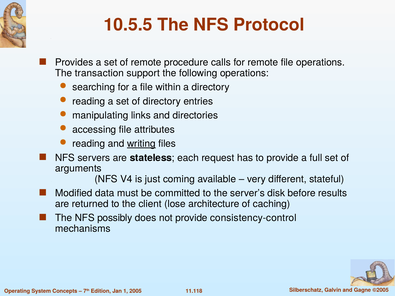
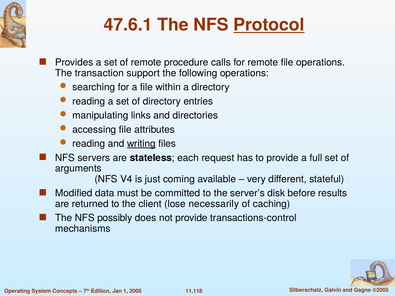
10.5.5: 10.5.5 -> 47.6.1 (128, 25)
Protocol underline: none -> present (269, 25)
architecture: architecture -> necessarily (214, 204)
consistency-control: consistency-control -> transactions-control (253, 218)
